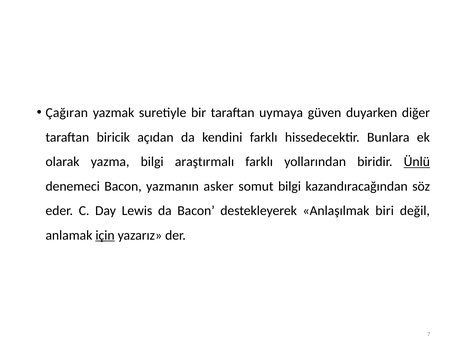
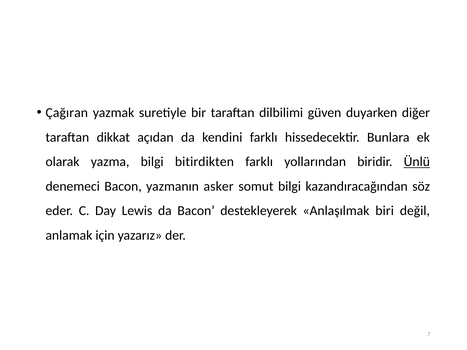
uymaya: uymaya -> dilbilimi (281, 113)
biricik: biricik -> dikkat (113, 137)
araştırmalı: araştırmalı -> bitirdikten (204, 162)
için underline: present -> none (105, 235)
